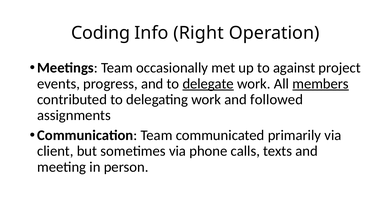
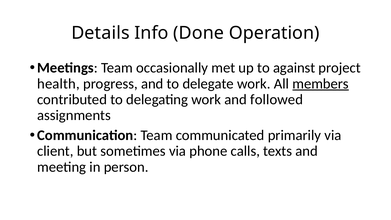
Coding: Coding -> Details (100, 33)
Right: Right -> Done (199, 33)
events: events -> health (58, 84)
delegate underline: present -> none (208, 84)
